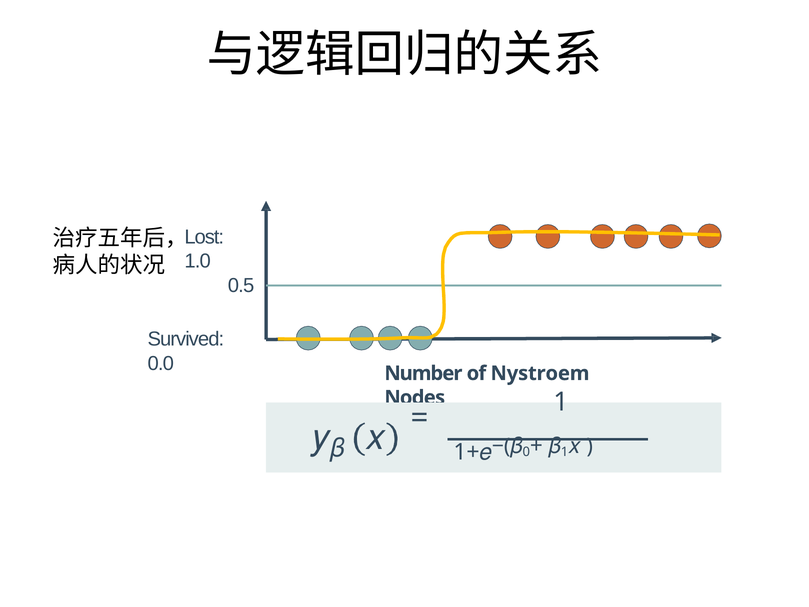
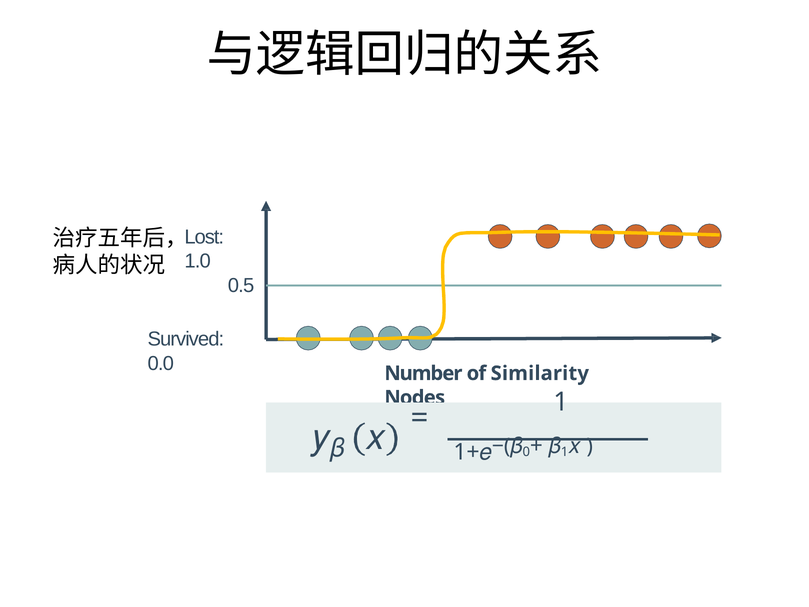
Nystroem: Nystroem -> Similarity (540, 373)
